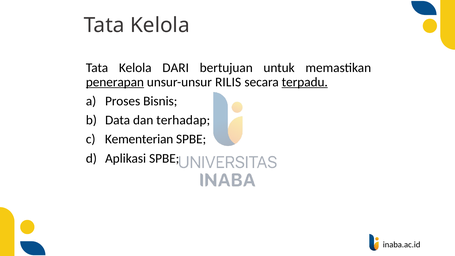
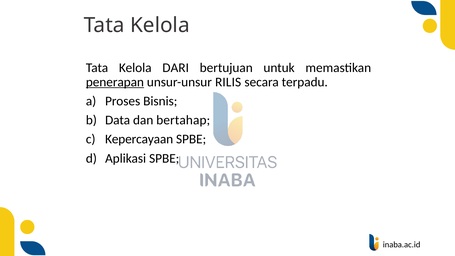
terpadu underline: present -> none (305, 82)
terhadap: terhadap -> bertahap (183, 120)
Kementerian: Kementerian -> Kepercayaan (139, 139)
